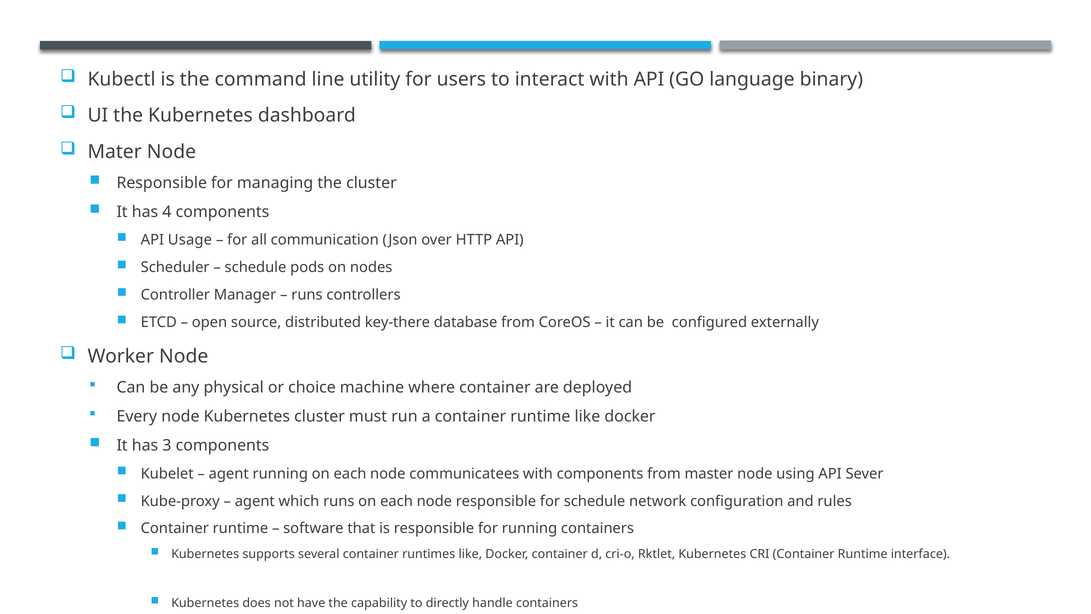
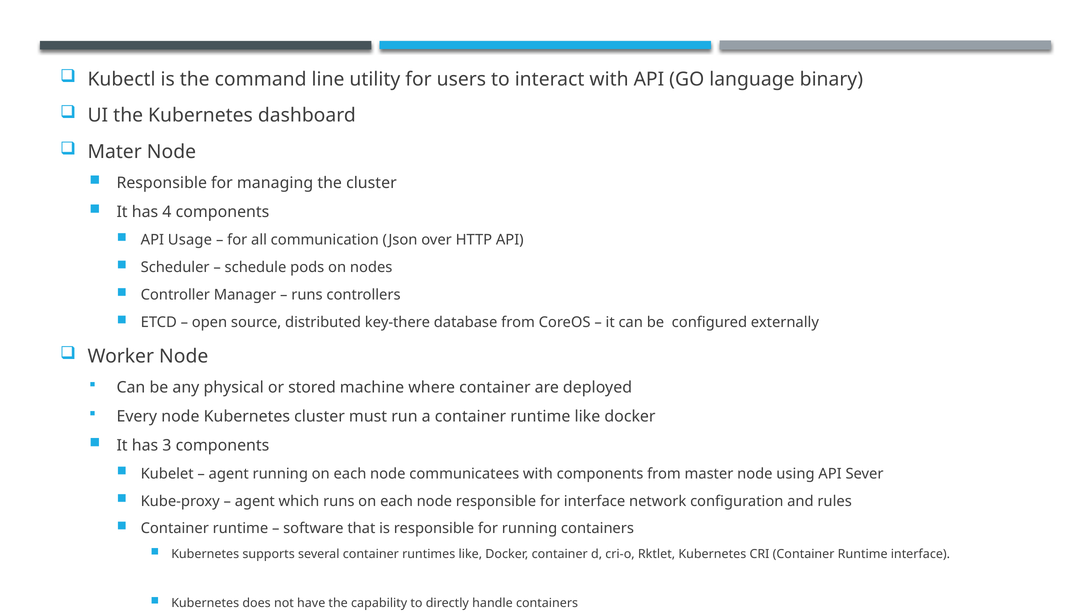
choice: choice -> stored (312, 387)
for schedule: schedule -> interface (595, 501)
